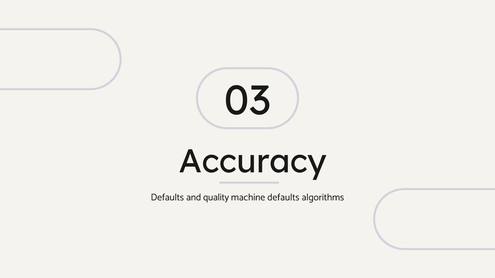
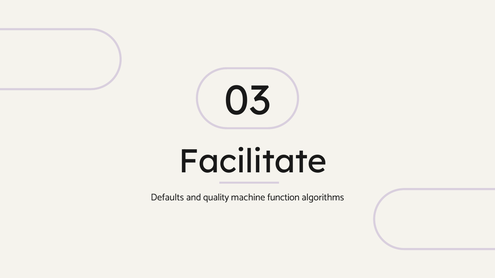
Accuracy: Accuracy -> Facilitate (253, 162)
machine defaults: defaults -> function (283, 197)
